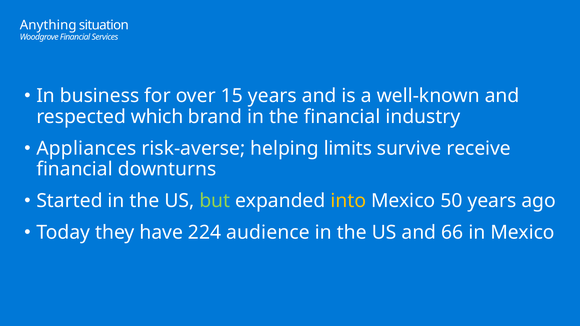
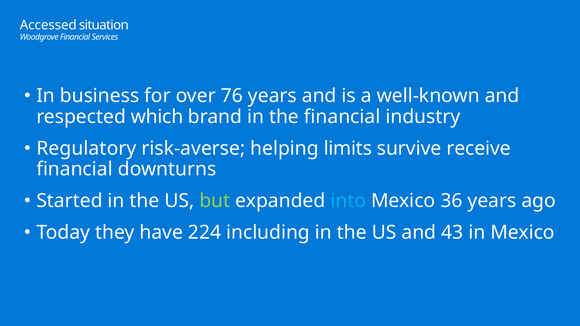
Anything: Anything -> Accessed (48, 25)
15: 15 -> 76 (232, 96)
Appliances: Appliances -> Regulatory (86, 148)
into colour: yellow -> light blue (348, 201)
50: 50 -> 36 (451, 201)
audience: audience -> including (268, 233)
66: 66 -> 43 (452, 233)
